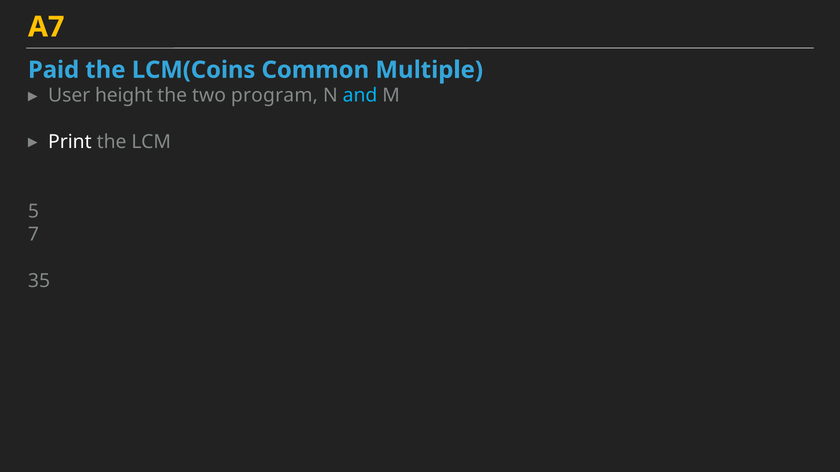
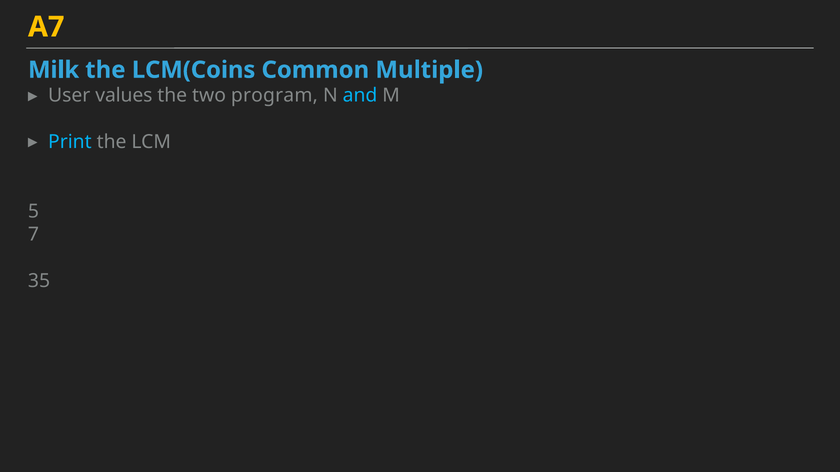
Paid: Paid -> Milk (54, 70)
height: height -> values (124, 95)
Print colour: white -> light blue (70, 142)
